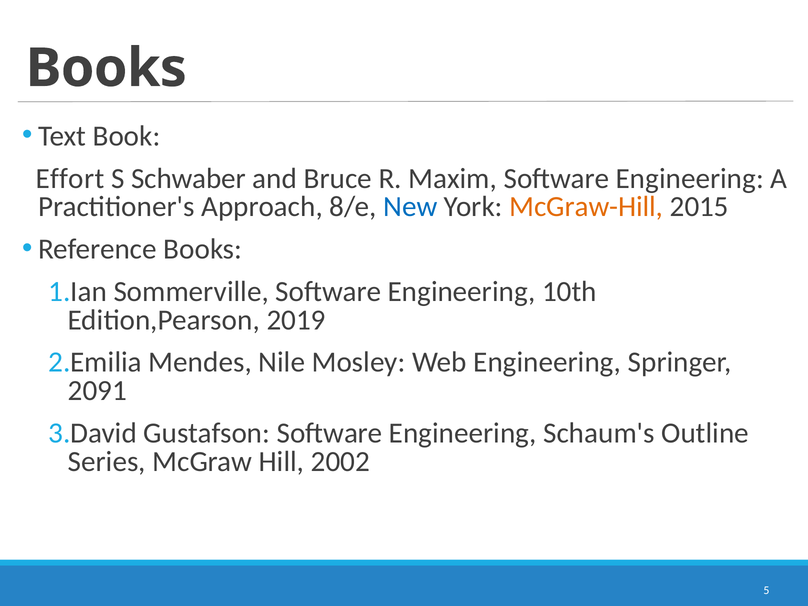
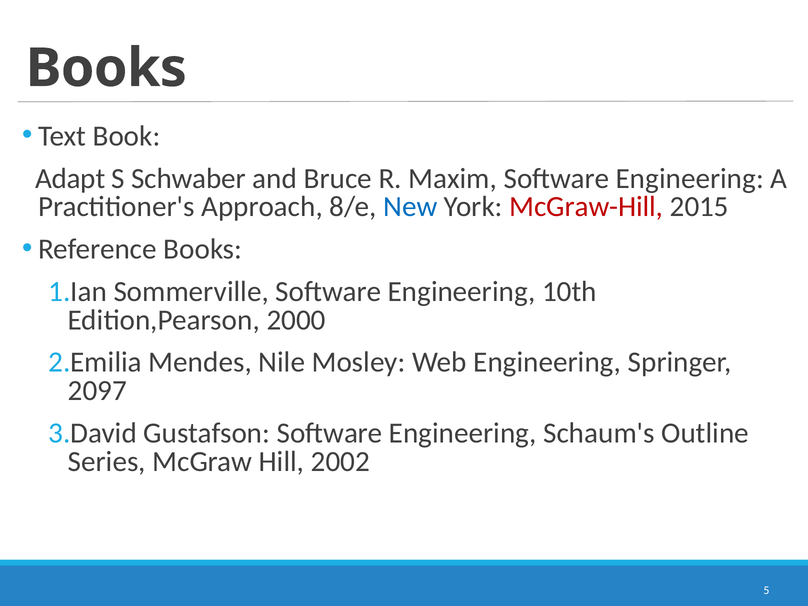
Effort: Effort -> Adapt (70, 178)
McGraw-Hill colour: orange -> red (586, 207)
2019: 2019 -> 2000 (296, 320)
2091: 2091 -> 2097 (97, 391)
